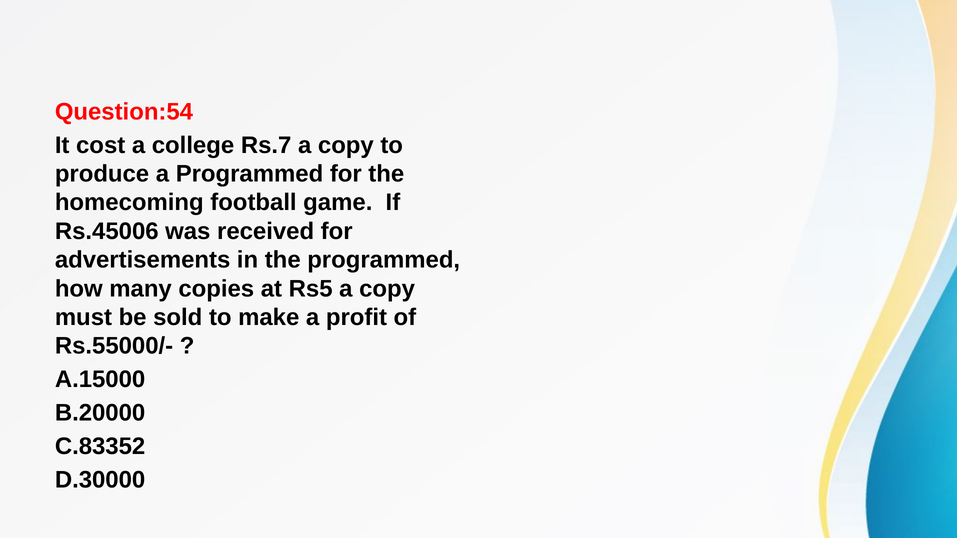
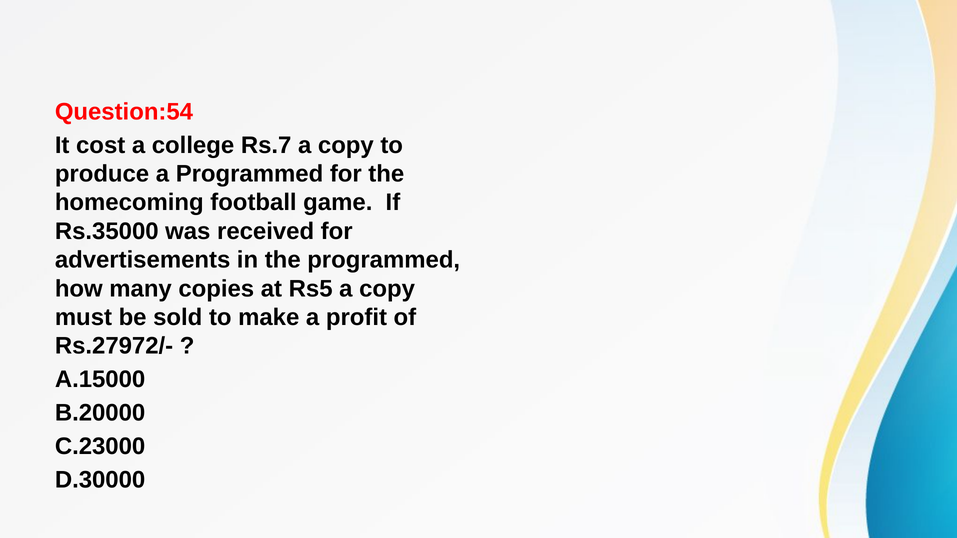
Rs.45006: Rs.45006 -> Rs.35000 (107, 231)
Rs.55000/-: Rs.55000/- -> Rs.27972/- (114, 346)
C.83352: C.83352 -> C.23000 (100, 447)
